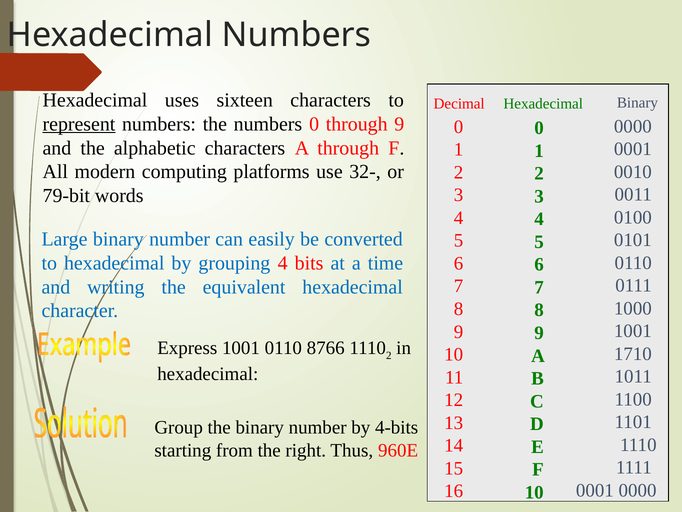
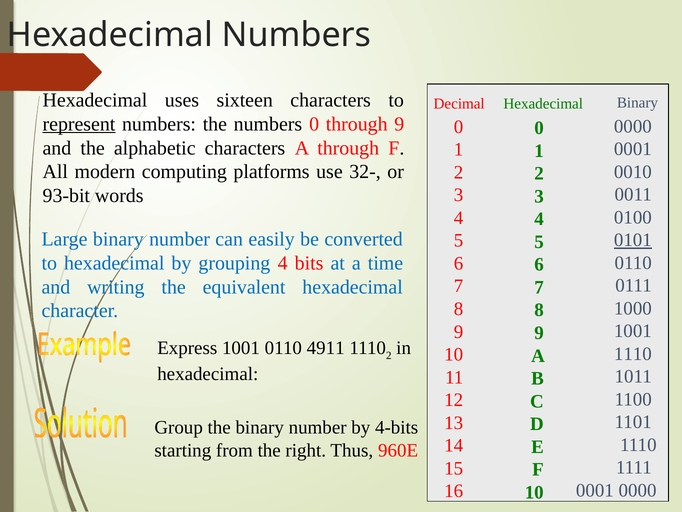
79-bit: 79-bit -> 93-bit (66, 196)
0101 underline: none -> present (633, 240)
8766: 8766 -> 4911 (326, 348)
1710: 1710 -> 1110 (633, 354)
